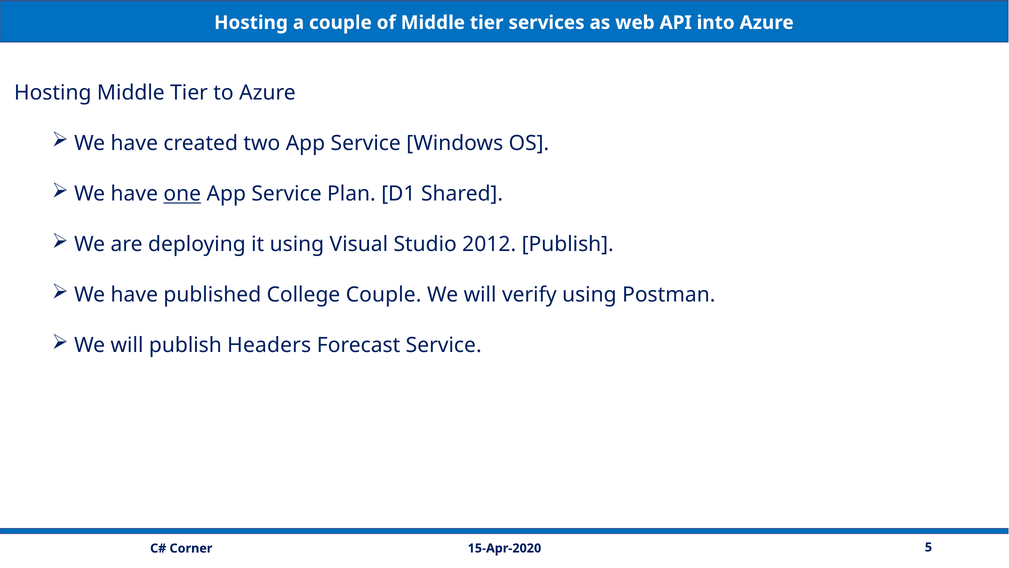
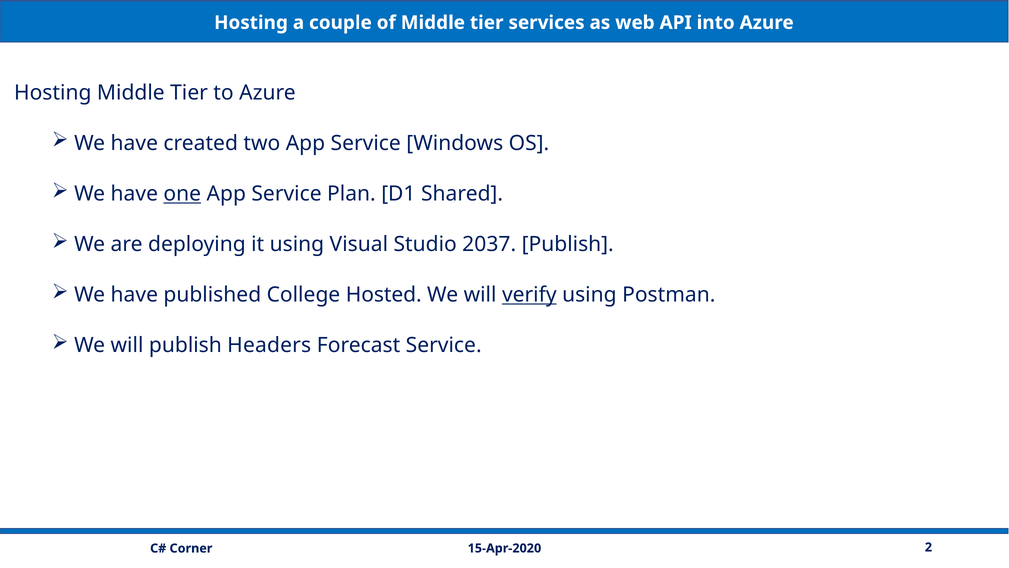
2012: 2012 -> 2037 (489, 244)
College Couple: Couple -> Hosted (384, 295)
verify underline: none -> present (529, 295)
5: 5 -> 2 (928, 547)
